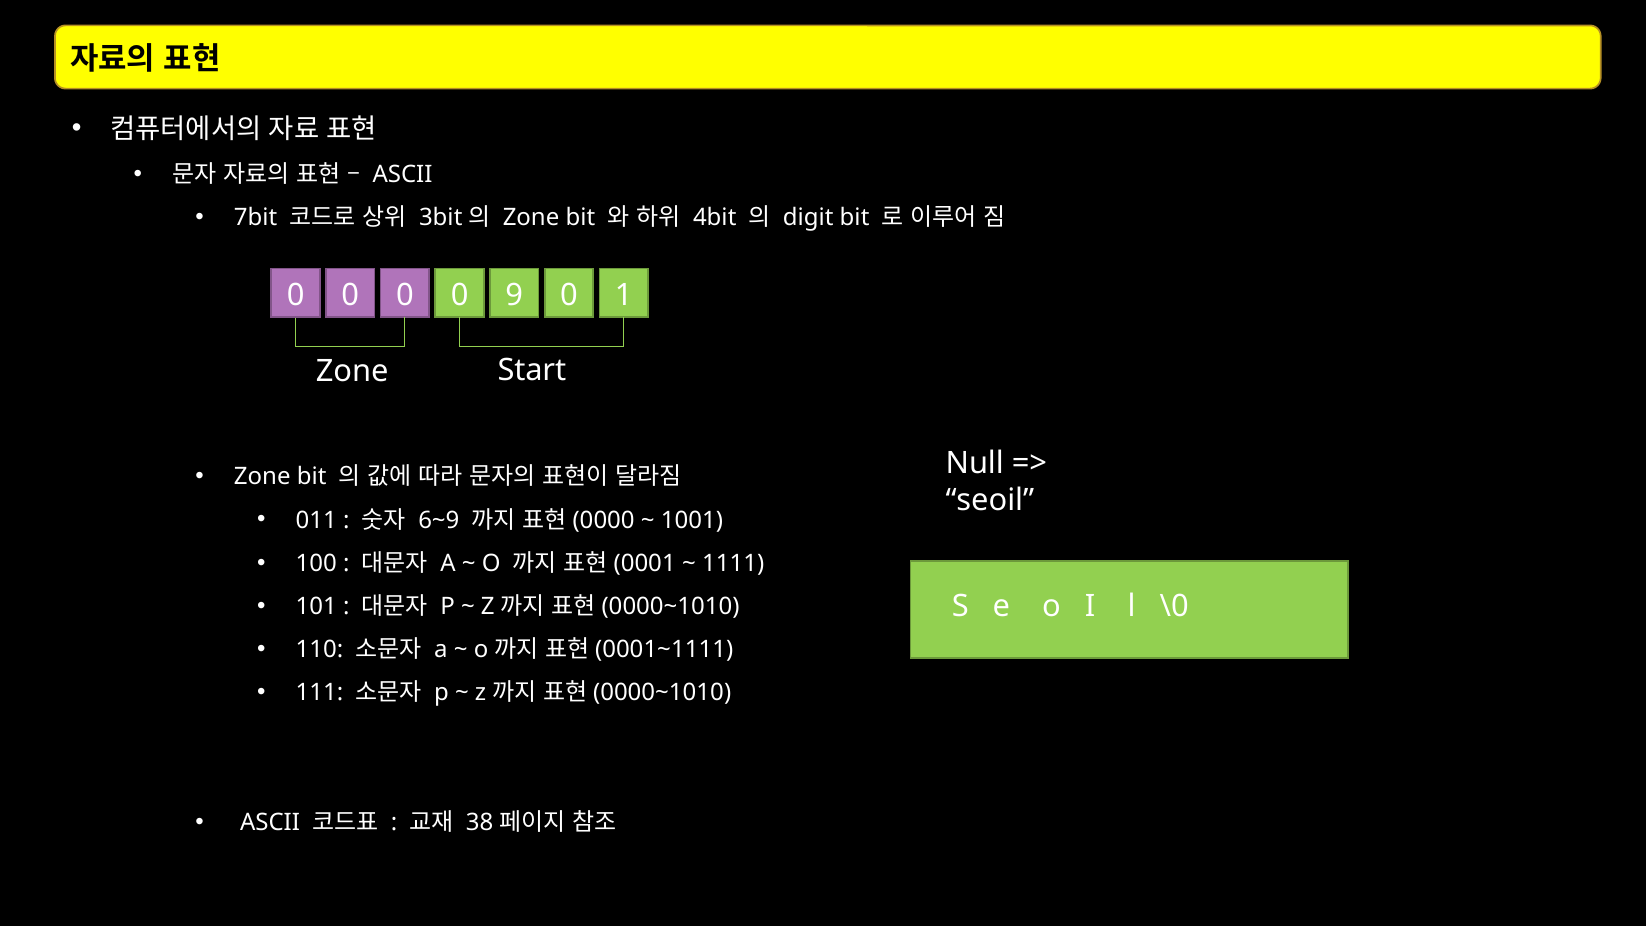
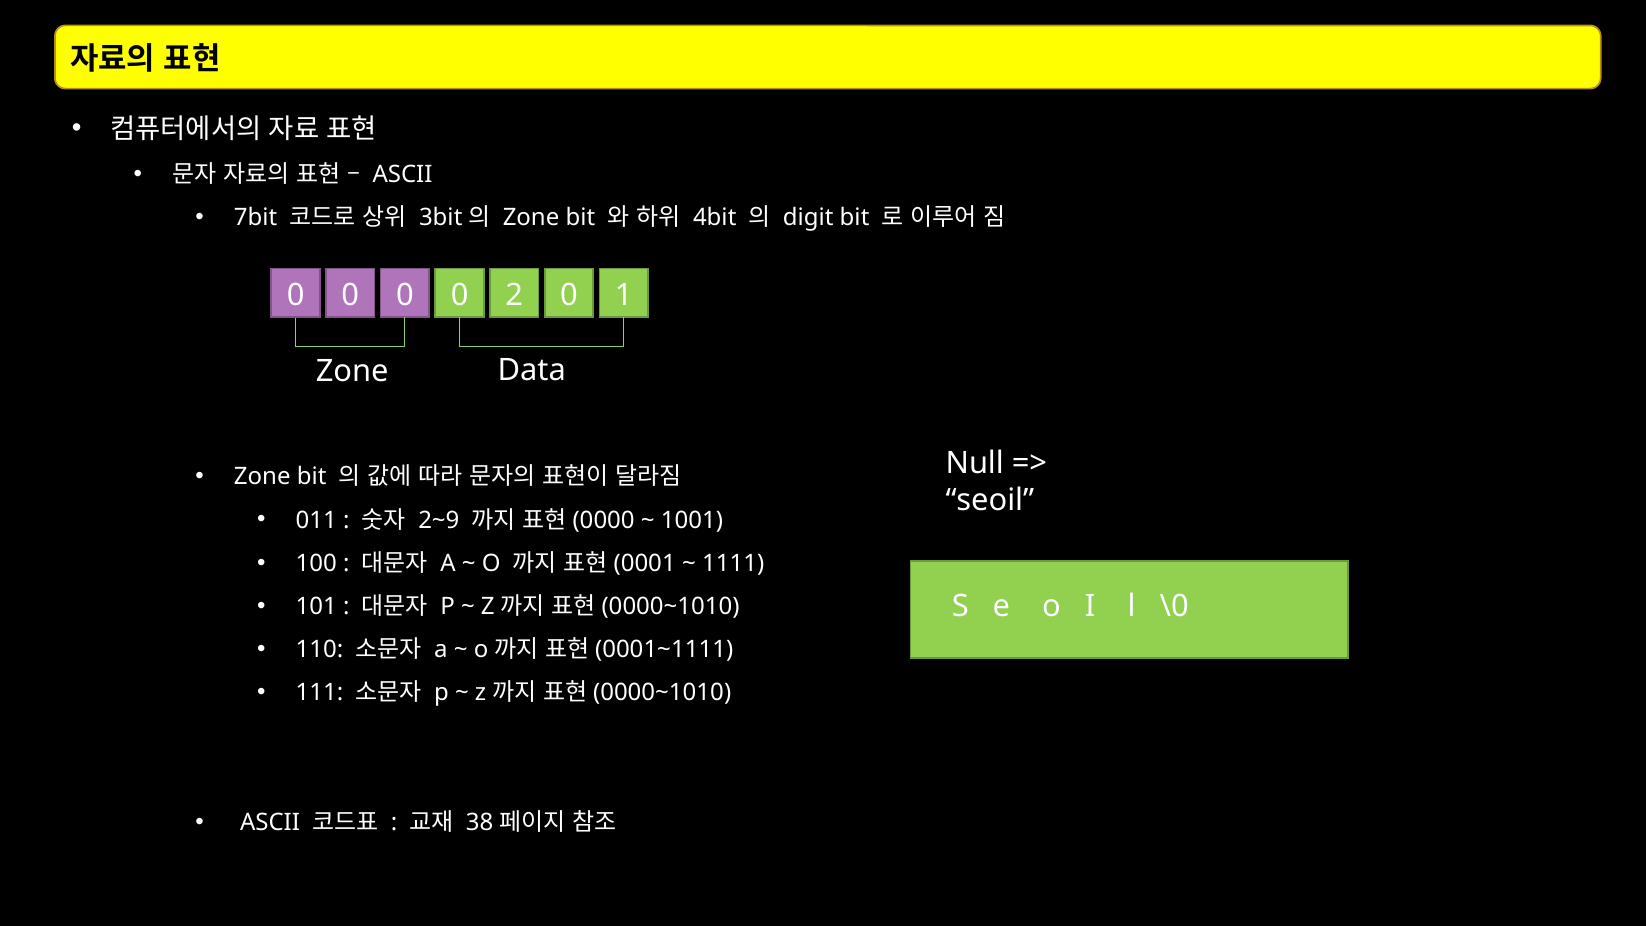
9: 9 -> 2 (514, 295)
Start: Start -> Data (532, 371)
6~9: 6~9 -> 2~9 (439, 520)
